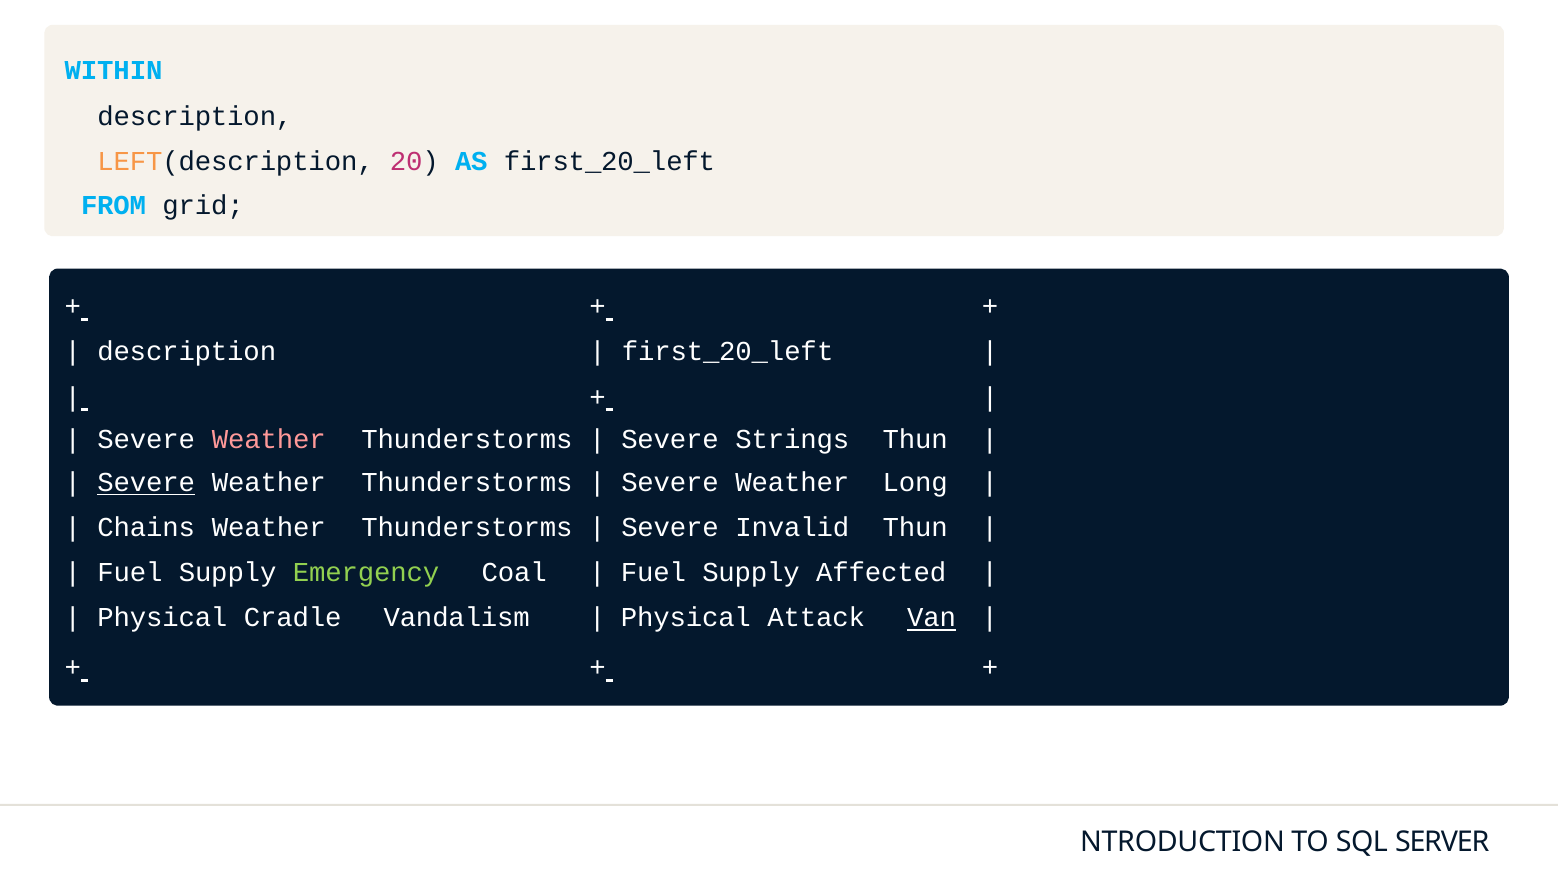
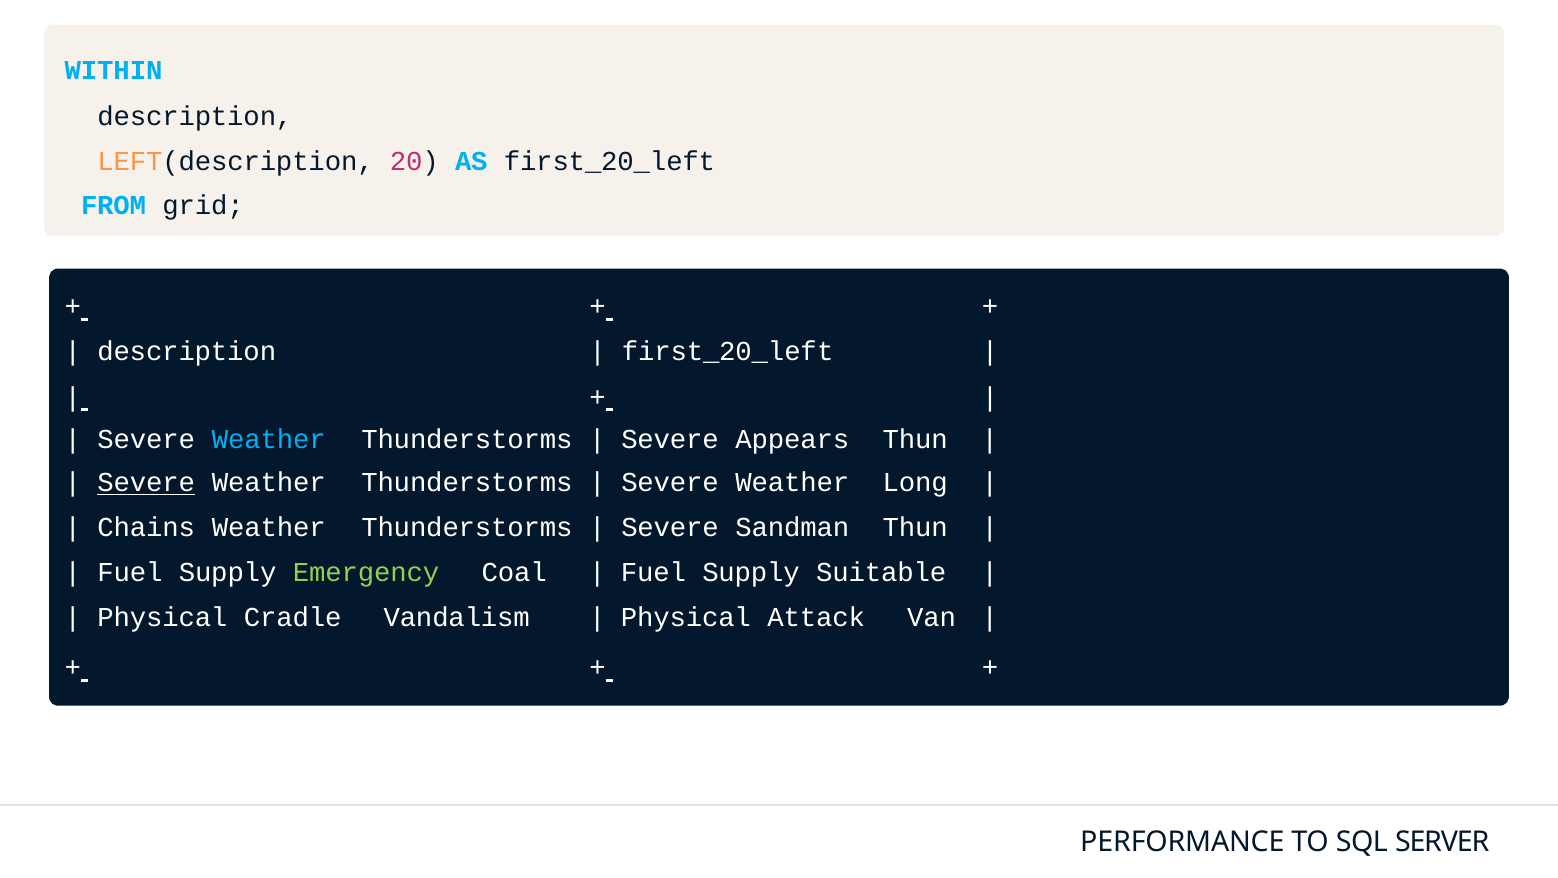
Weather colour: pink -> light blue (269, 439)
Strings: Strings -> Appears (792, 439)
Invalid: Invalid -> Sandman (792, 527)
Affected: Affected -> Suitable (881, 573)
Van underline: present -> none (932, 618)
NTRODUCTION: NTRODUCTION -> PERFORMANCE (1182, 841)
